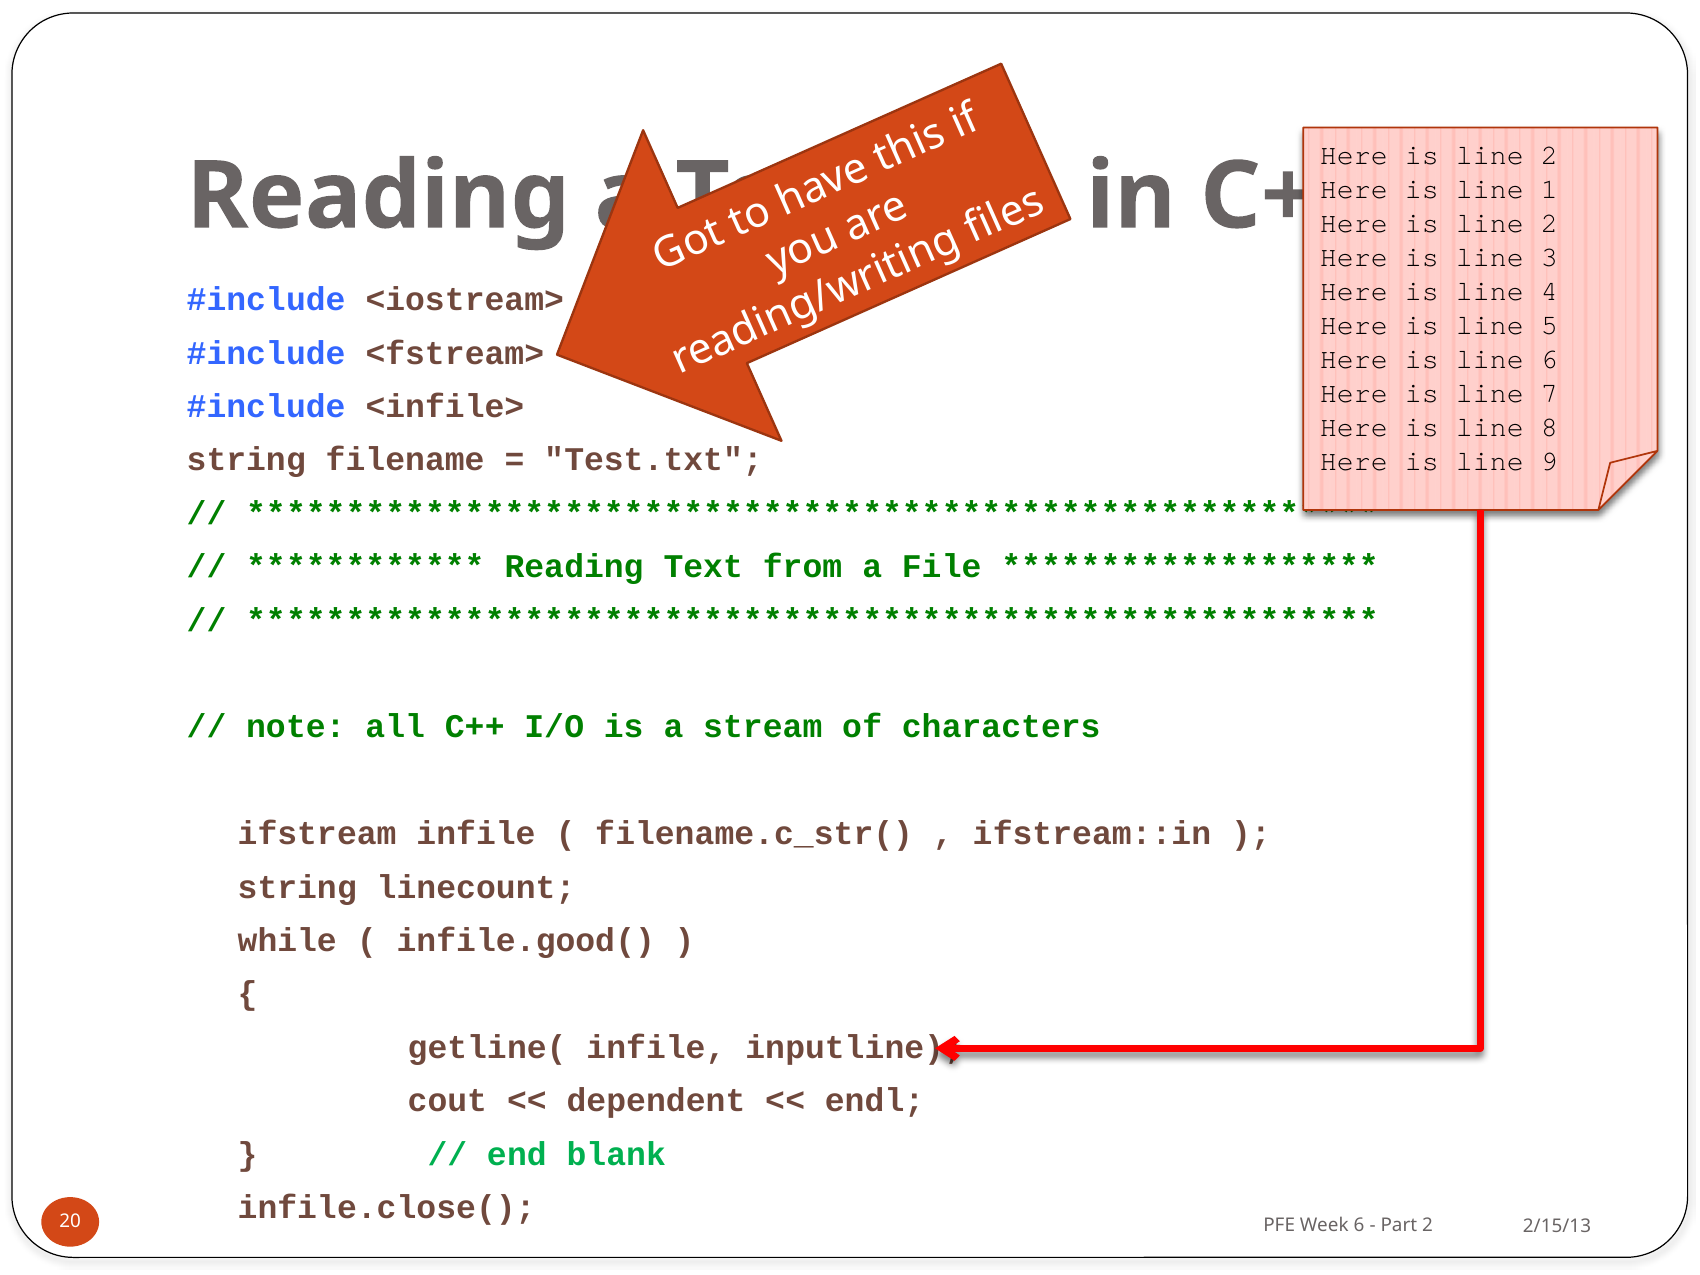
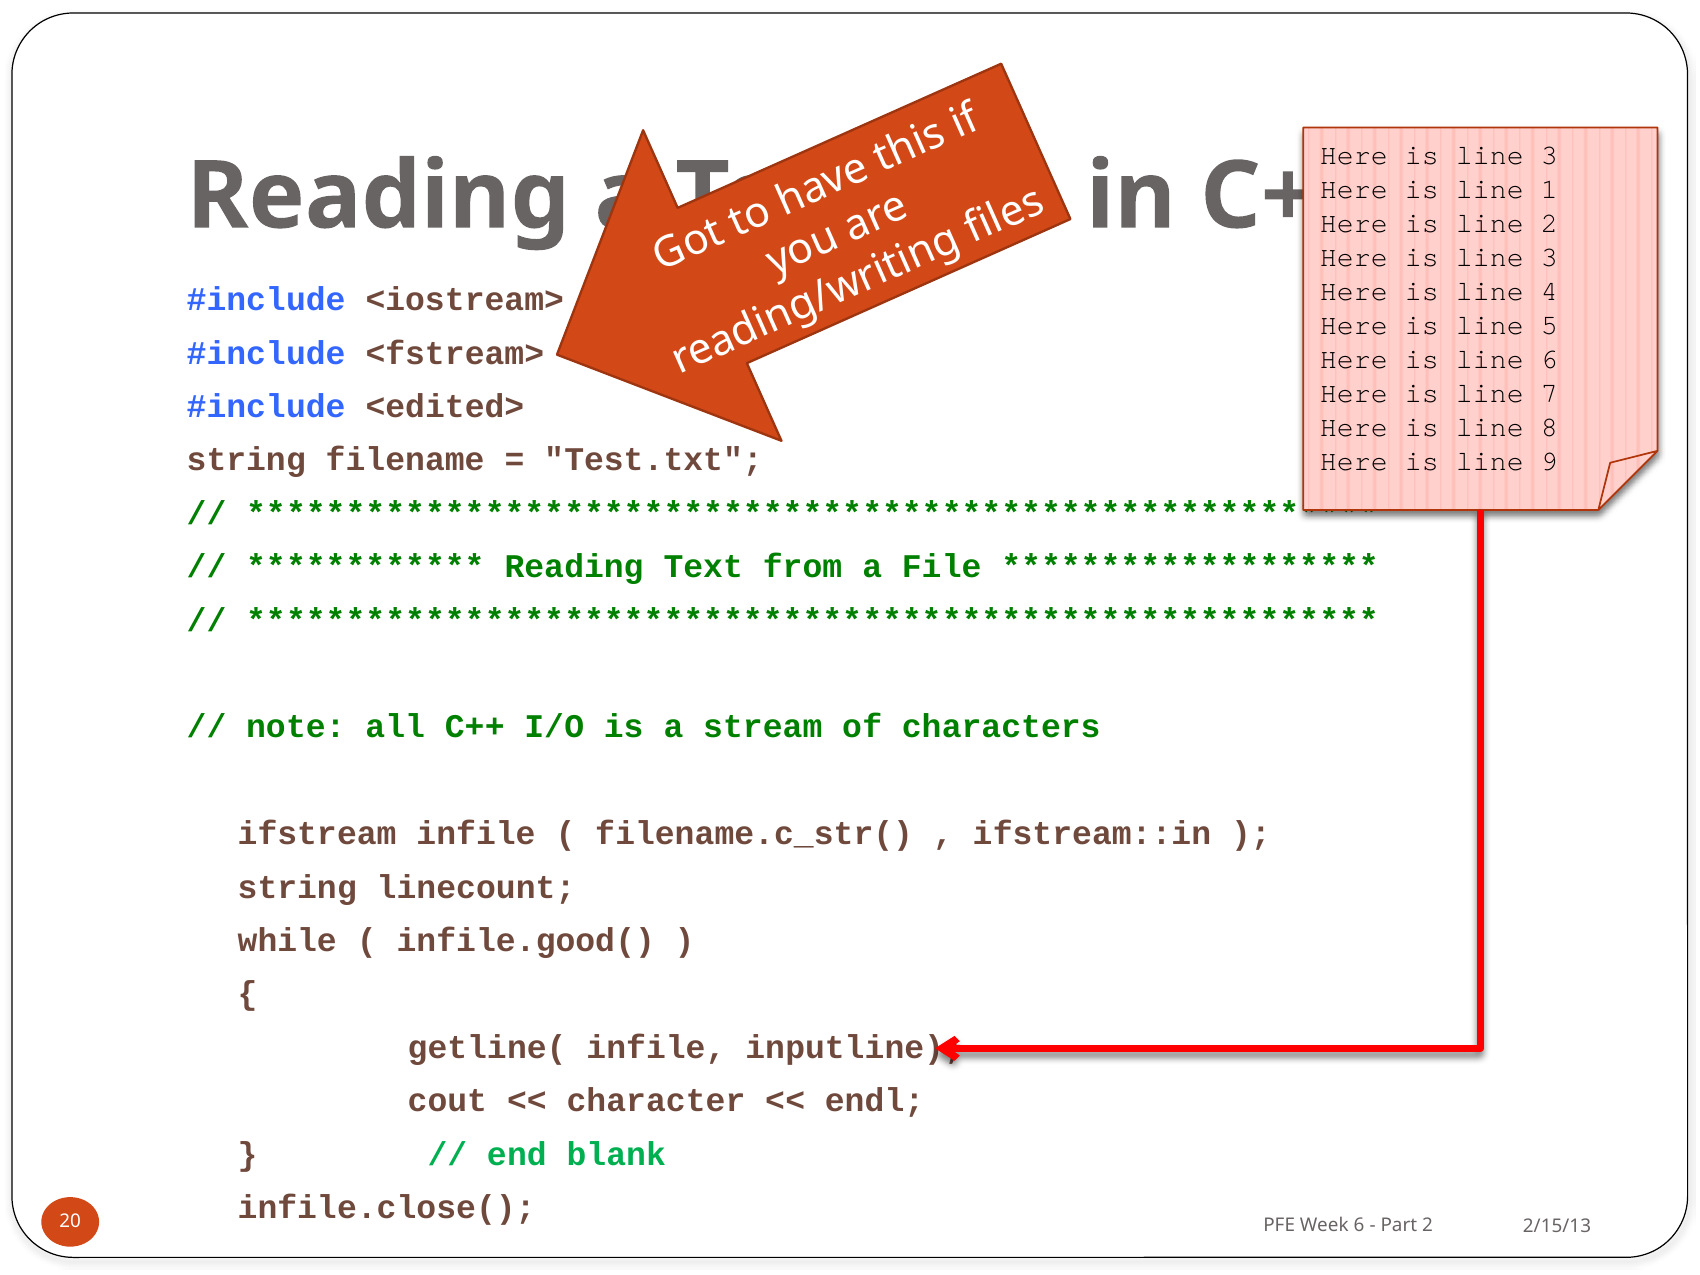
2: 2 -> 3 (1549, 155)
<infile>: <infile> -> <edited> (445, 407)
dependent: dependent -> character (656, 1101)
